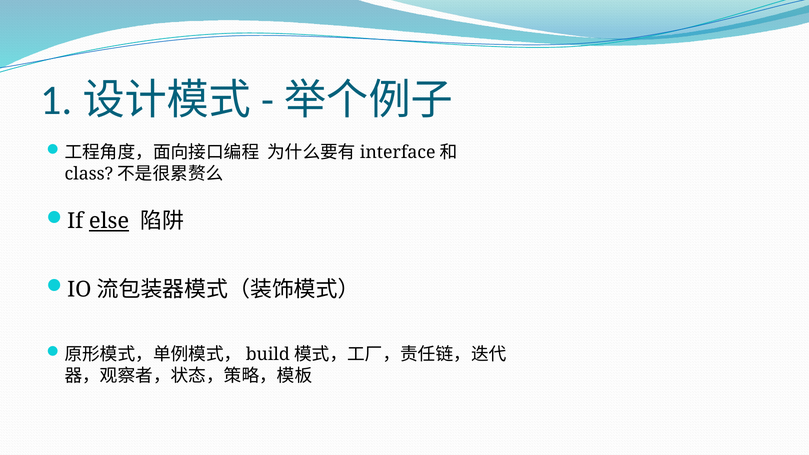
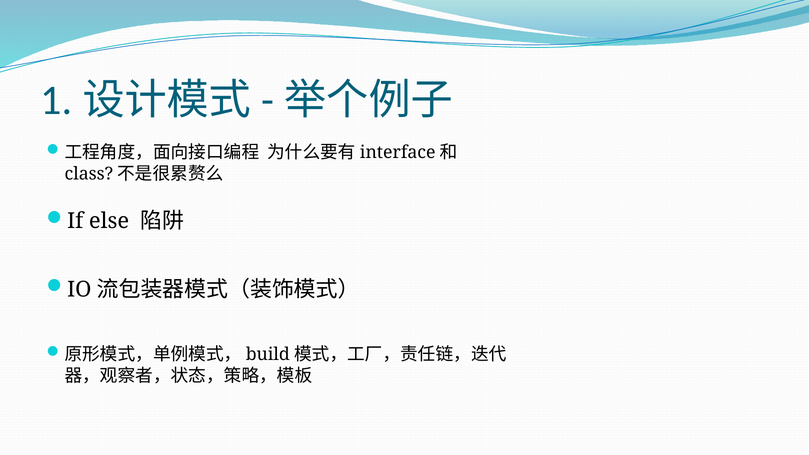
else underline: present -> none (109, 221)
